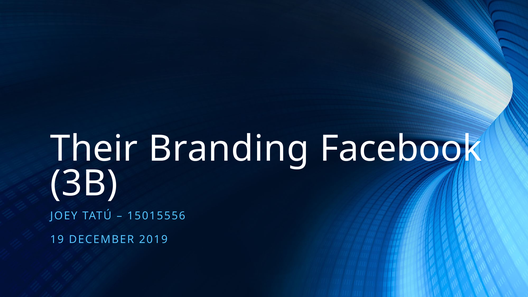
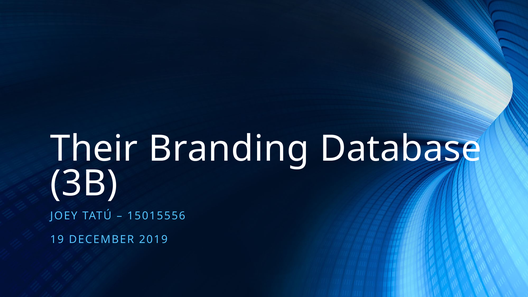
Facebook: Facebook -> Database (401, 149)
